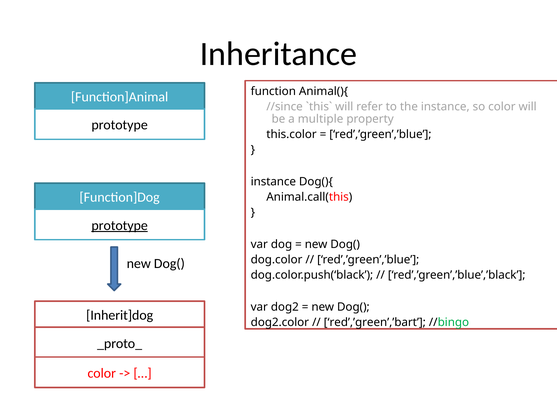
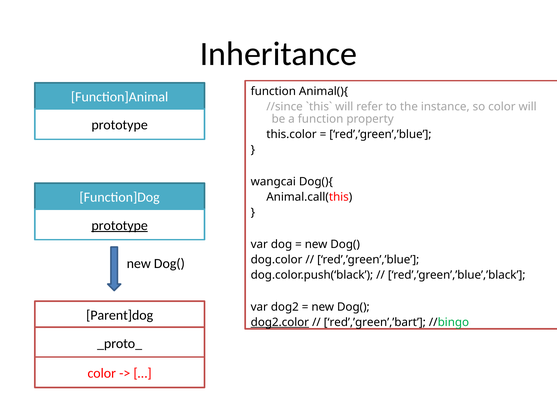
a multiple: multiple -> function (321, 119)
instance: instance -> wangcai (273, 182)
Inherit]dog: Inherit]dog -> Parent]dog (120, 315)
dog2.color underline: none -> present (280, 322)
